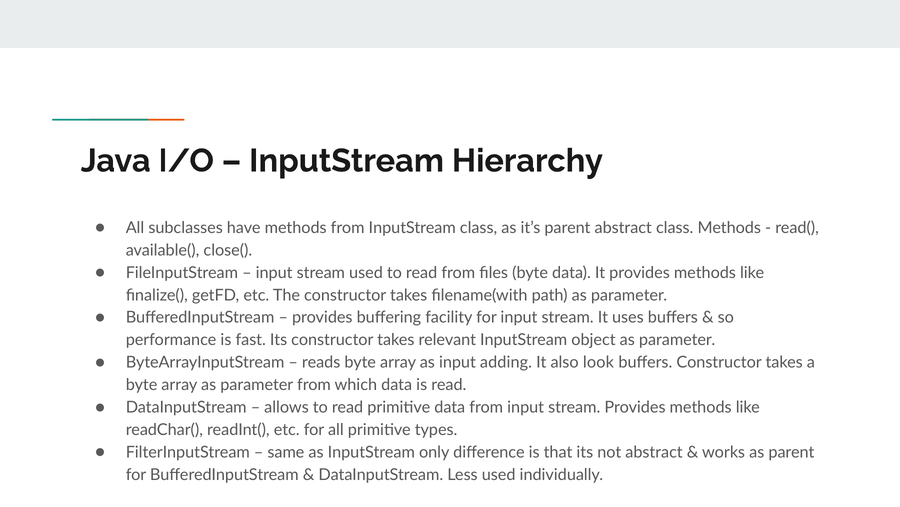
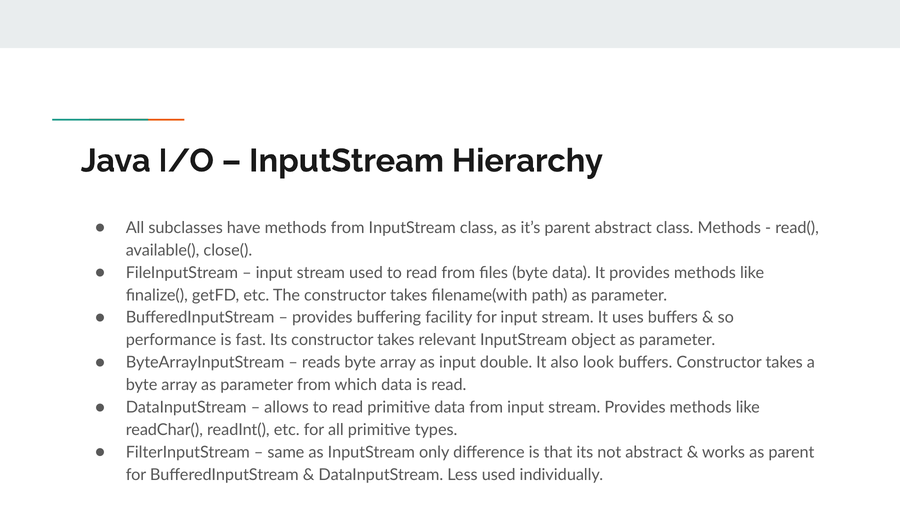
adding: adding -> double (506, 362)
